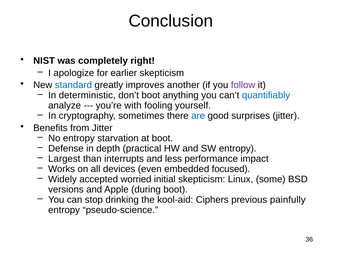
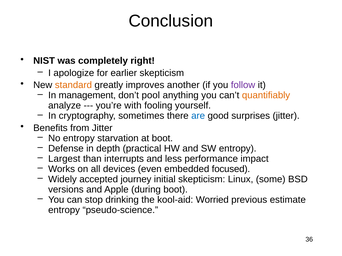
standard colour: blue -> orange (73, 85)
deterministic: deterministic -> management (87, 96)
don’t boot: boot -> pool (151, 96)
quantifiably colour: blue -> orange (266, 96)
worried: worried -> journey (136, 180)
Ciphers: Ciphers -> Worried (212, 200)
painfully: painfully -> estimate (288, 200)
